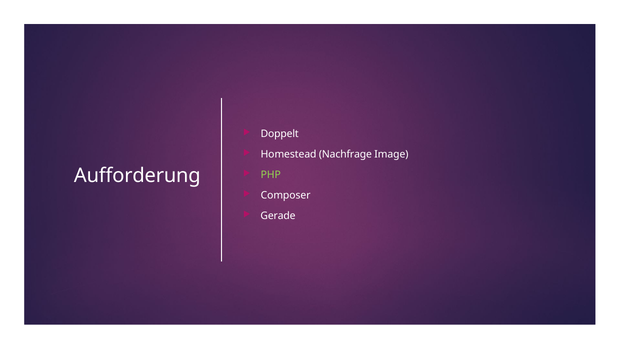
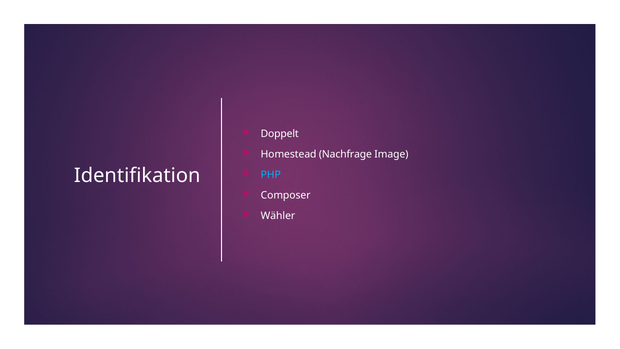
Aufforderung: Aufforderung -> Identifikation (137, 175)
PHP colour: light green -> light blue (271, 175)
Gerade: Gerade -> Wähler (278, 216)
